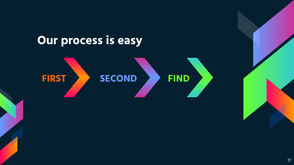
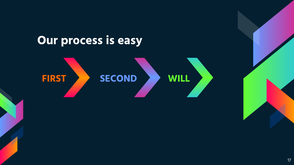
FIND: FIND -> WILL (179, 79)
